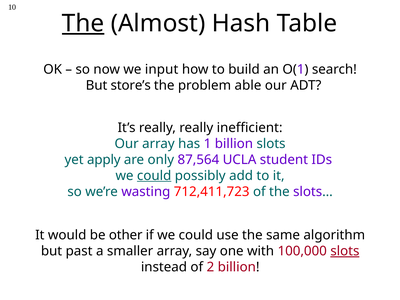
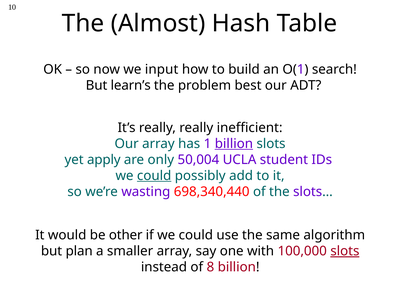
The underline: present -> none (83, 23)
store’s: store’s -> learn’s (131, 86)
able: able -> best (248, 86)
billion underline: none -> present (234, 144)
87,564: 87,564 -> 50,004 (198, 160)
712,411,723: 712,411,723 -> 698,340,440 (212, 192)
past: past -> plan (79, 251)
2: 2 -> 8 (210, 267)
